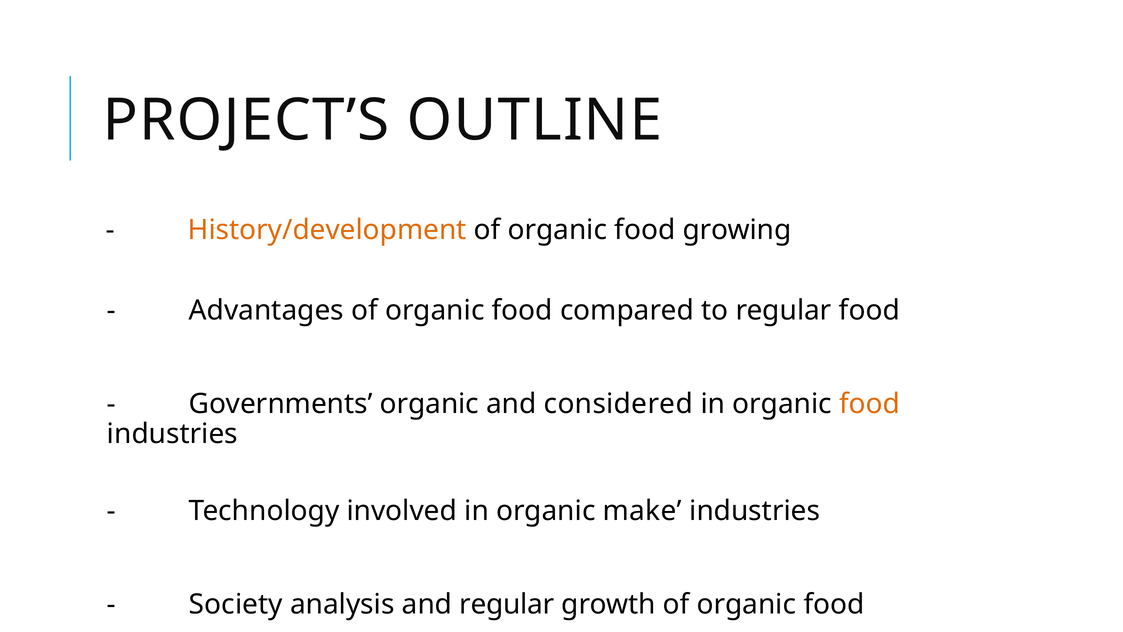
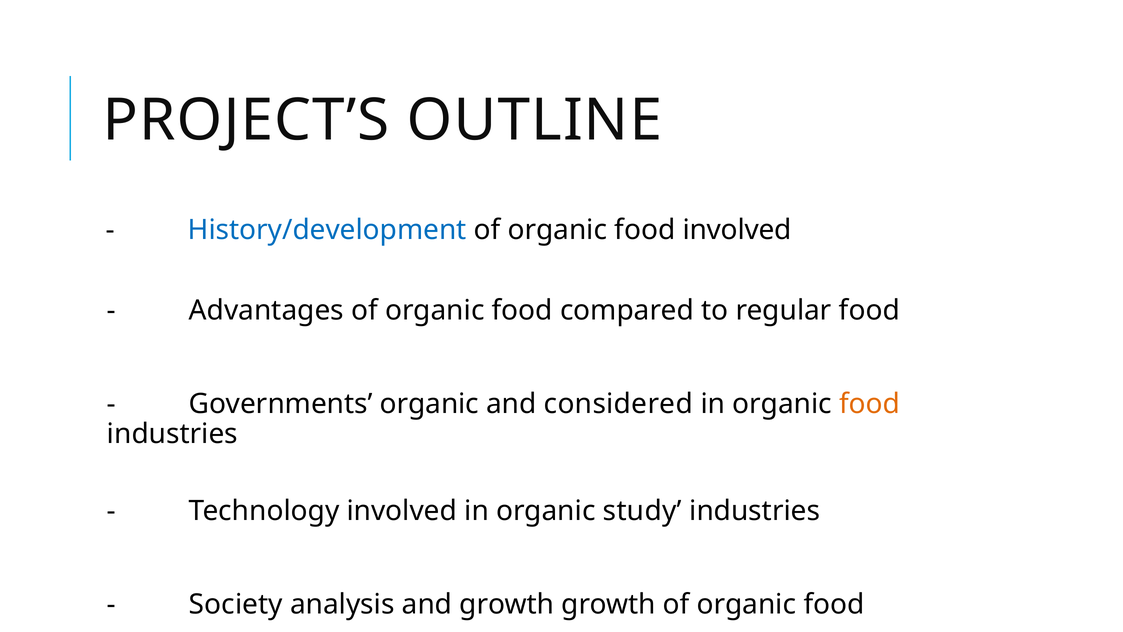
History/development colour: orange -> blue (327, 230)
food growing: growing -> involved (737, 230)
make: make -> study (642, 511)
and regular: regular -> growth (507, 604)
